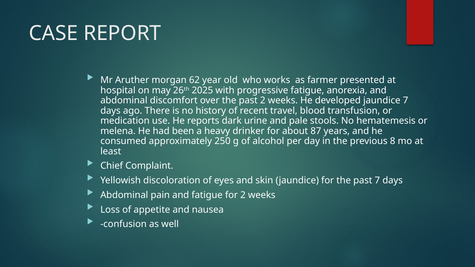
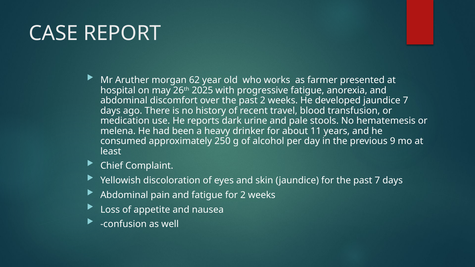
87: 87 -> 11 (316, 131)
8: 8 -> 9 (393, 141)
